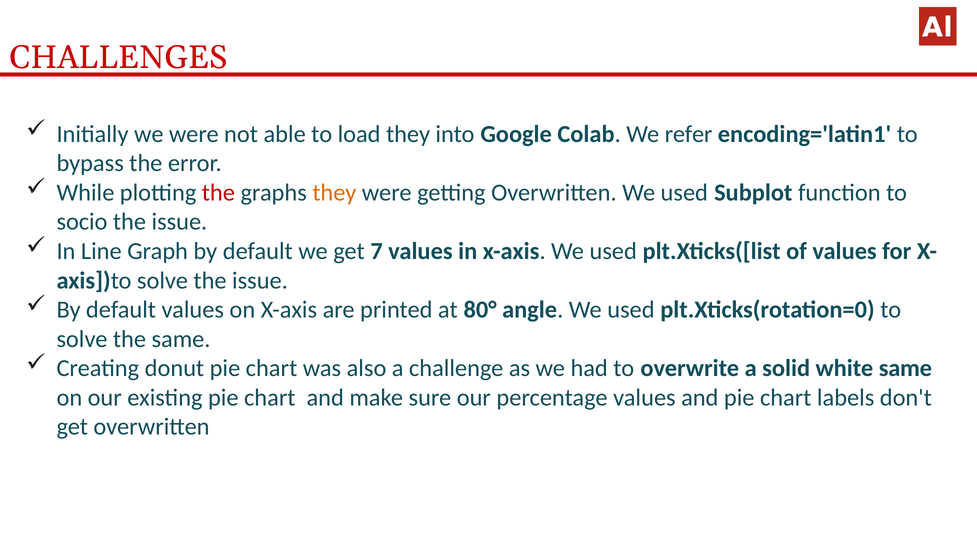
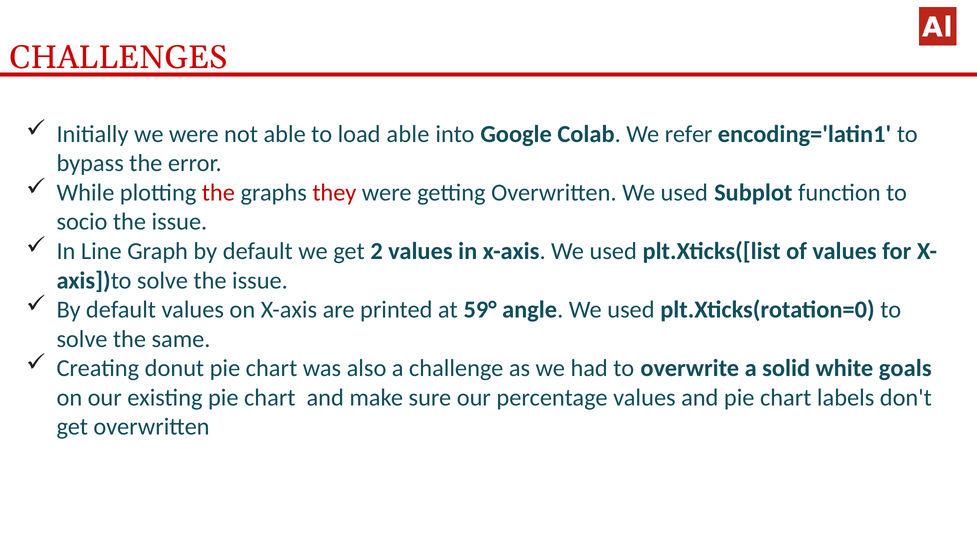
load they: they -> able (408, 134)
they colour: orange -> red (334, 193)
7: 7 -> 2 (377, 251)
80°: 80° -> 59° (480, 310)
white same: same -> goals (905, 369)
